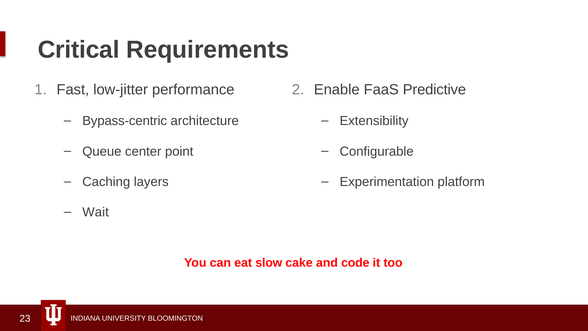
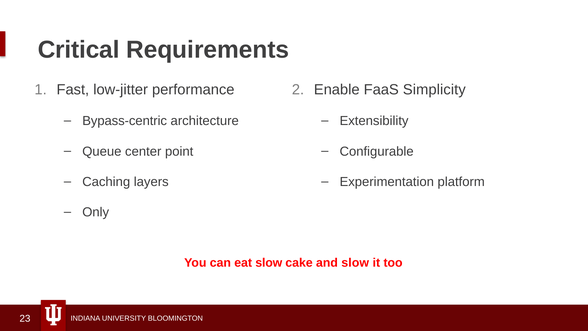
Predictive: Predictive -> Simplicity (434, 90)
Wait: Wait -> Only (96, 212)
and code: code -> slow (355, 263)
